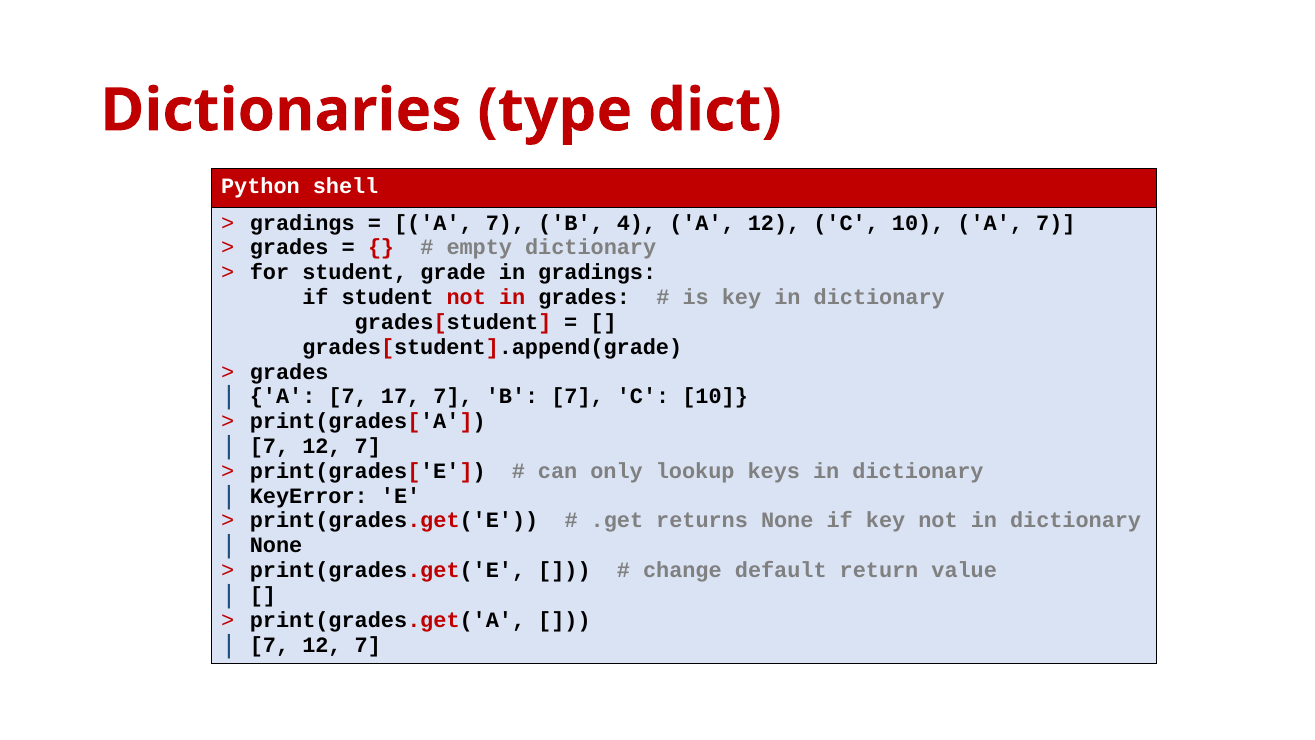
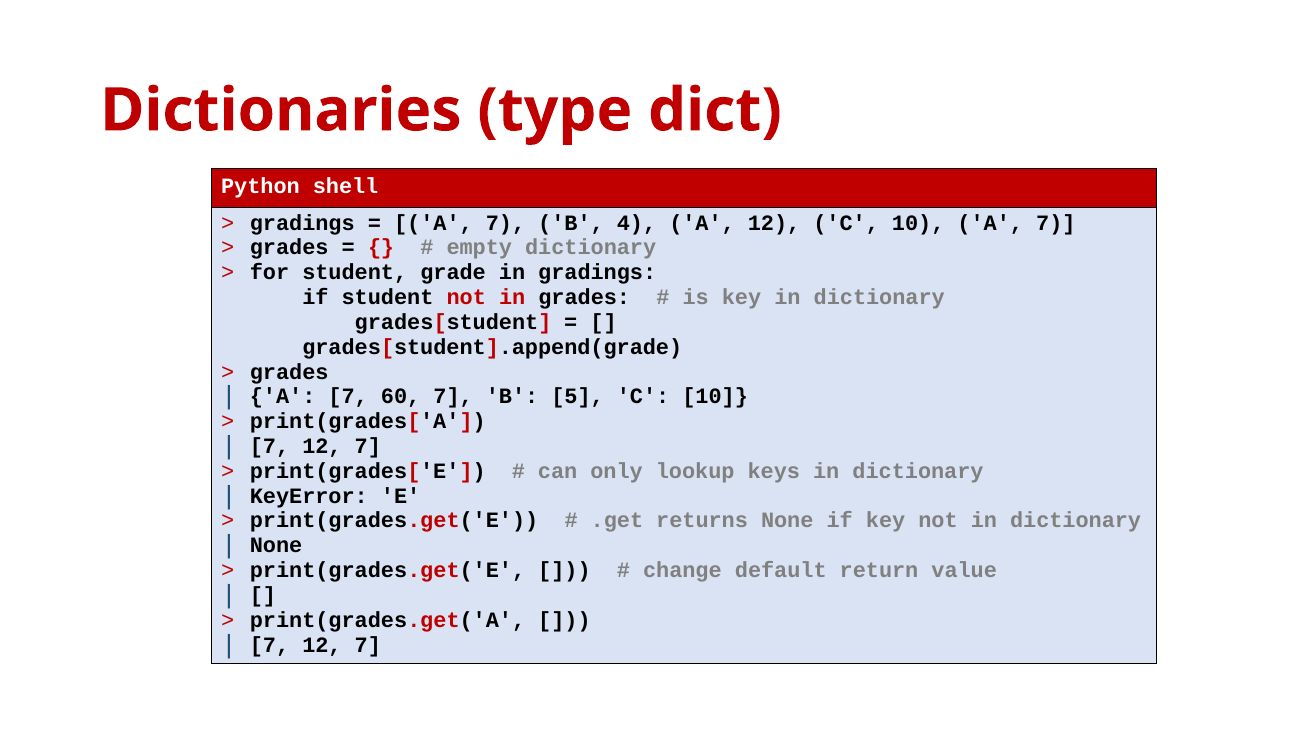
17: 17 -> 60 (401, 396)
B 7: 7 -> 5 (578, 396)
